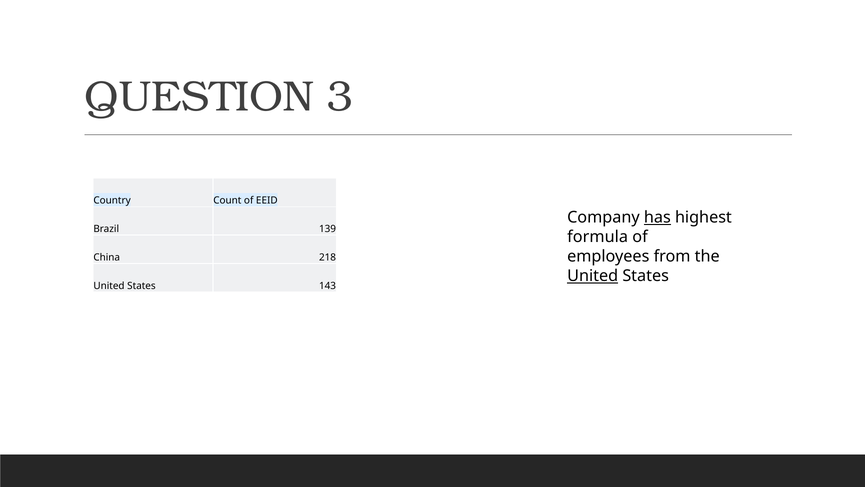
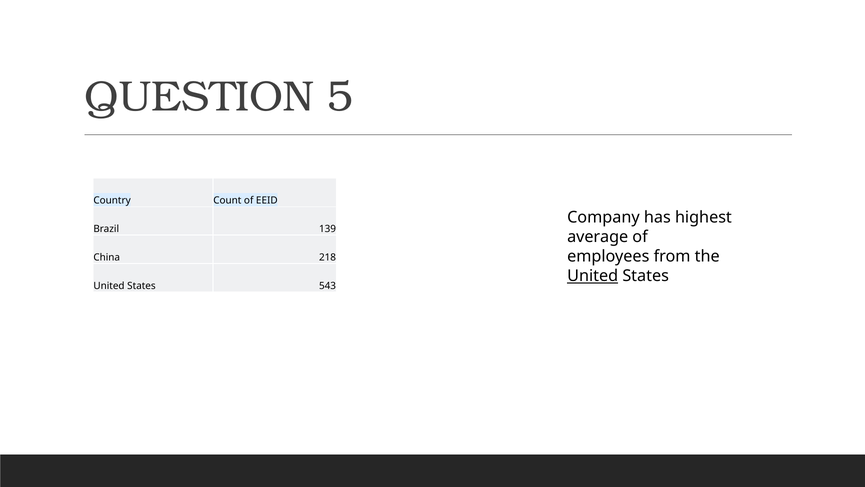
3: 3 -> 5 (340, 97)
has underline: present -> none (657, 217)
formula: formula -> average (598, 237)
143: 143 -> 543 (328, 286)
